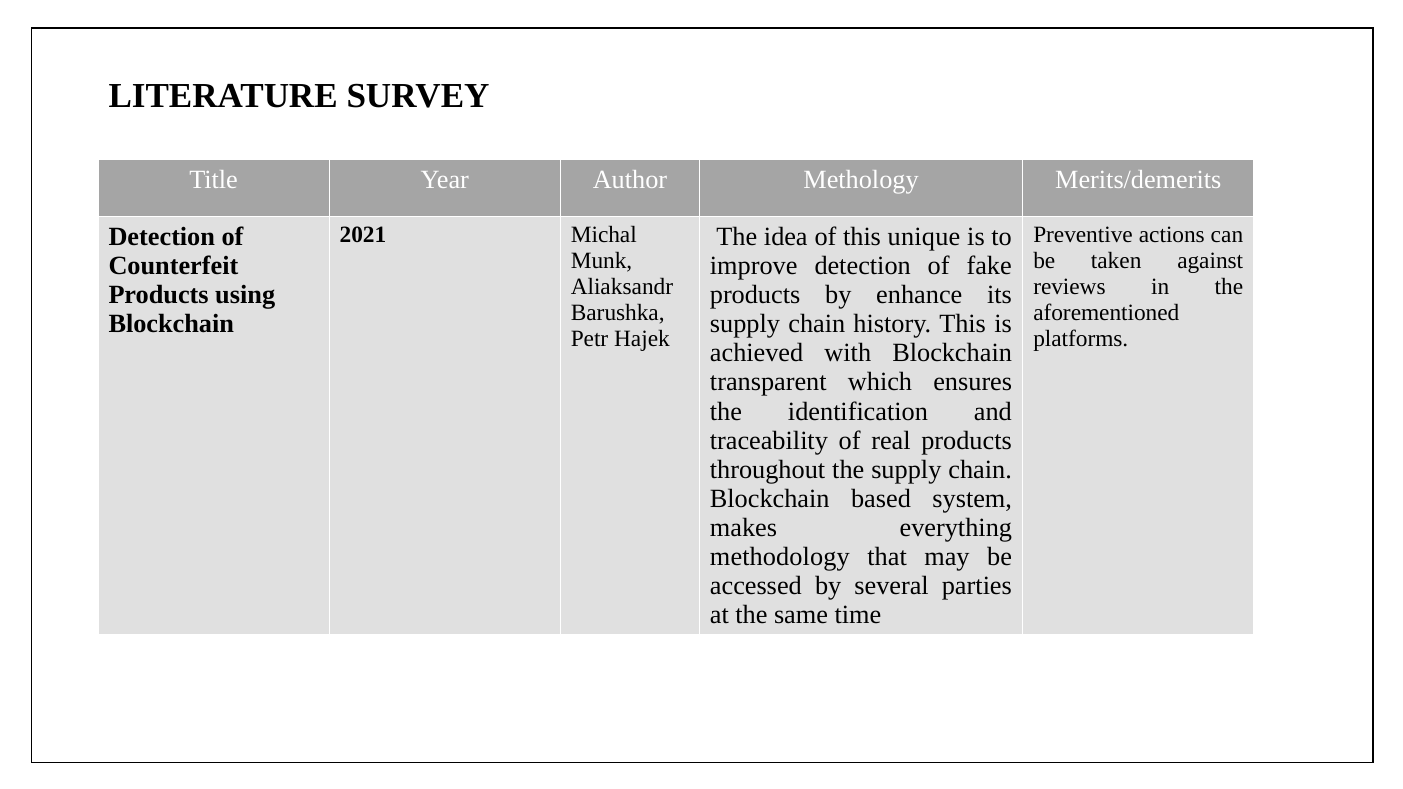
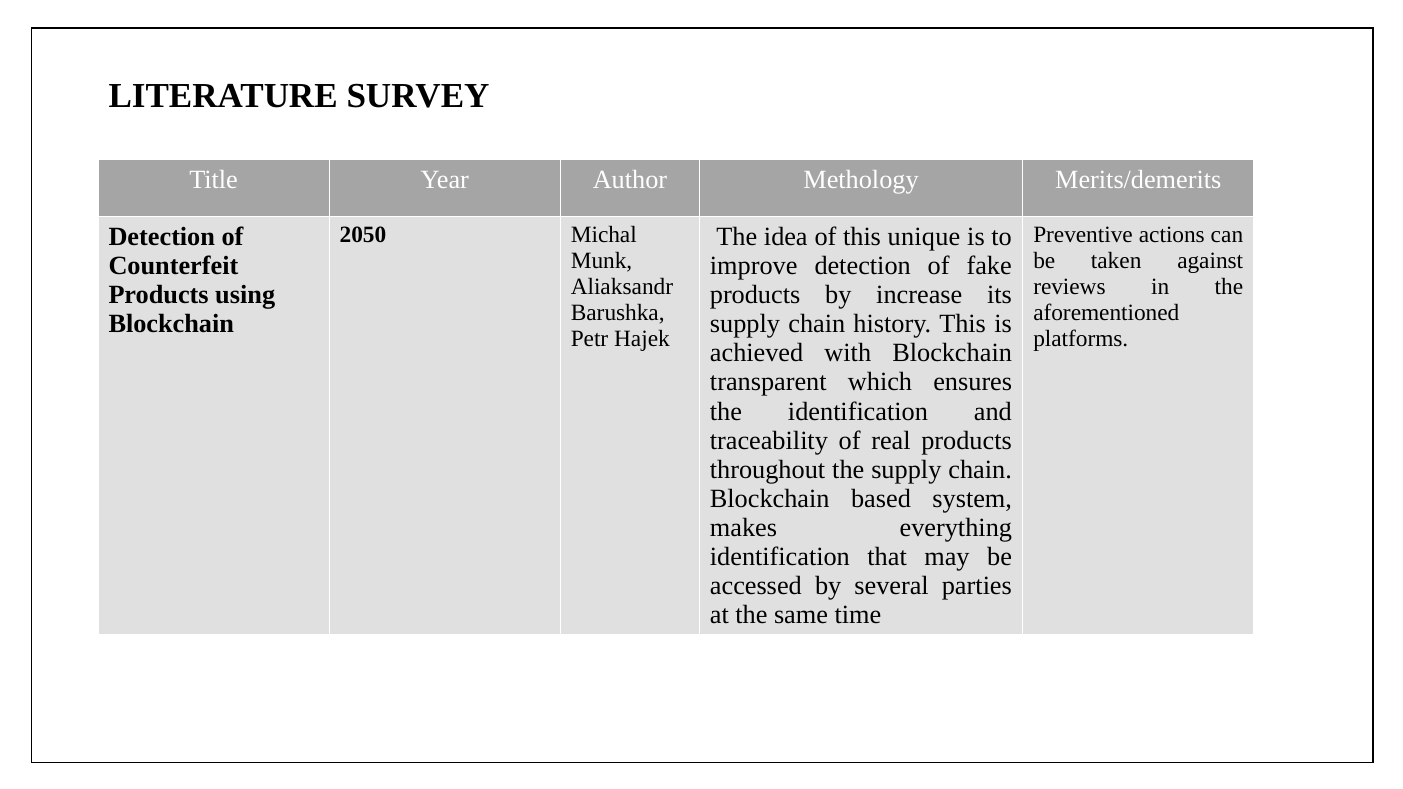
2021: 2021 -> 2050 (363, 235)
enhance: enhance -> increase (919, 295)
methodology: methodology -> identification (780, 557)
